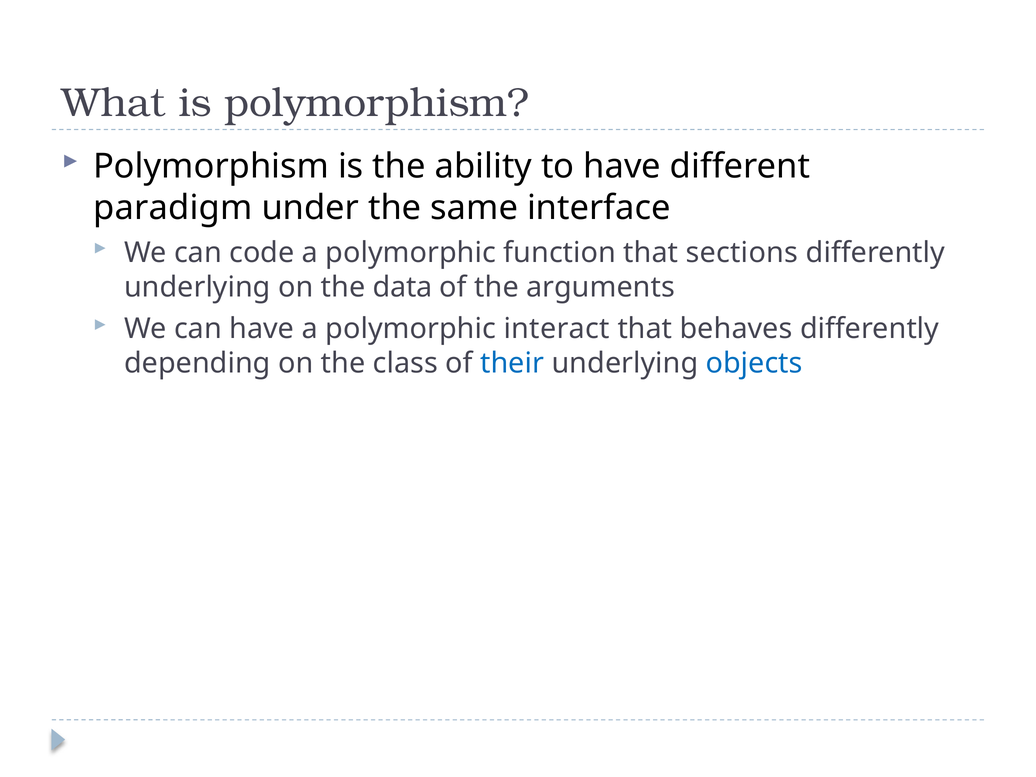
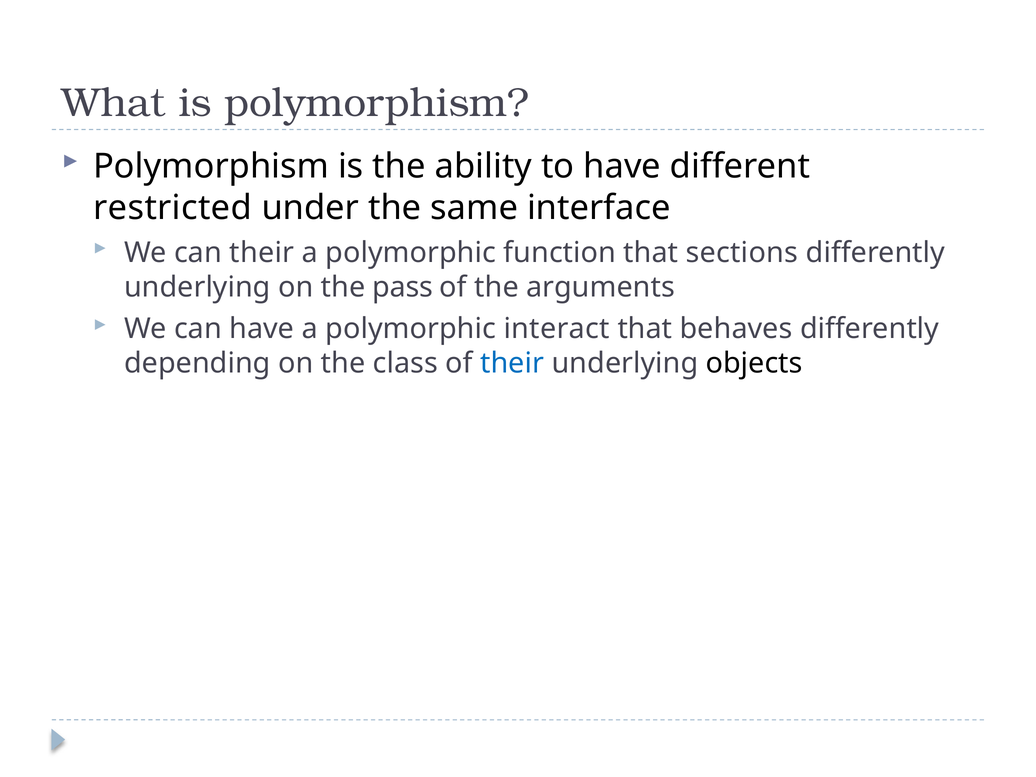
paradigm: paradigm -> restricted (173, 208)
can code: code -> their (262, 253)
data: data -> pass (403, 287)
objects colour: blue -> black (754, 363)
